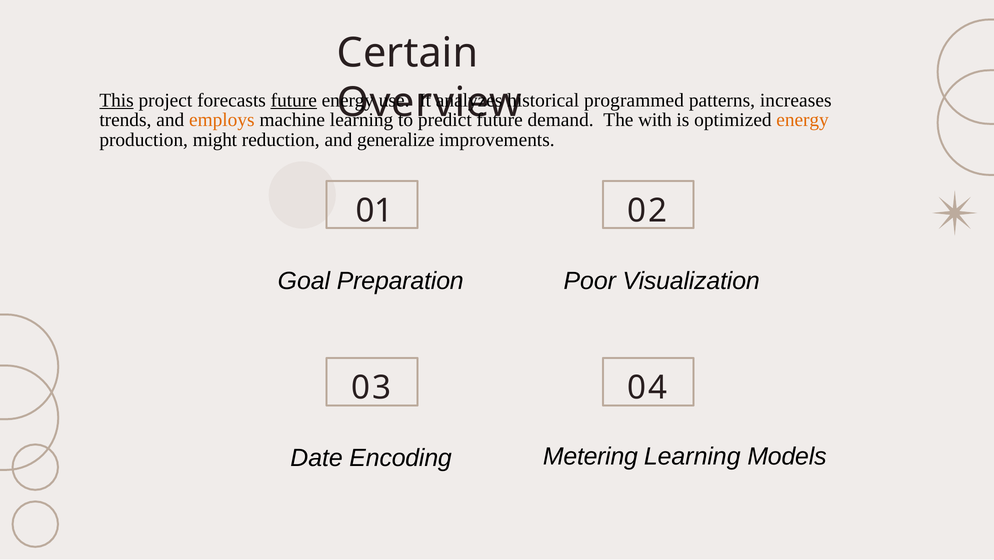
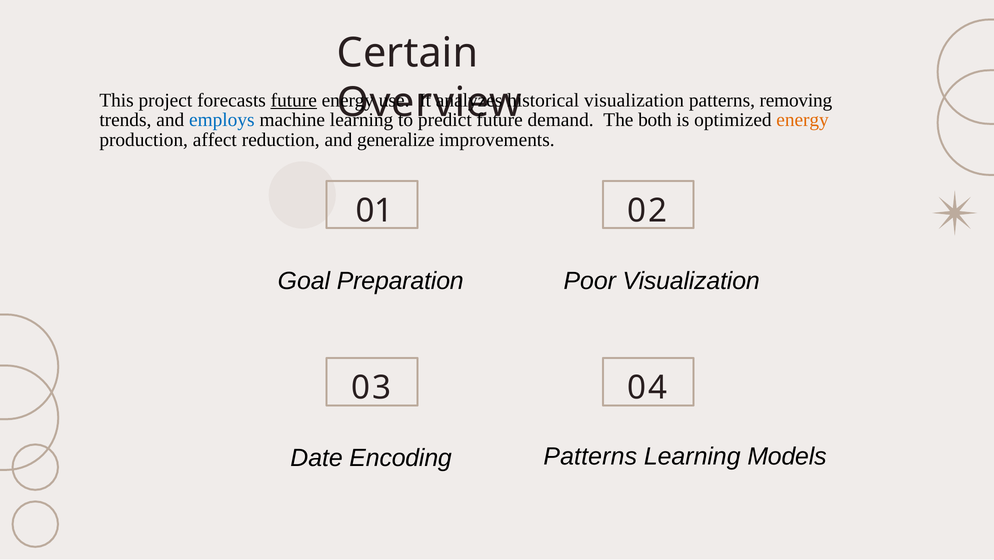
This underline: present -> none (117, 100)
historical programmed: programmed -> visualization (634, 100)
increases: increases -> removing (796, 100)
employs colour: orange -> blue (222, 120)
with: with -> both (655, 120)
might: might -> affect (215, 140)
Encoding Metering: Metering -> Patterns (590, 456)
